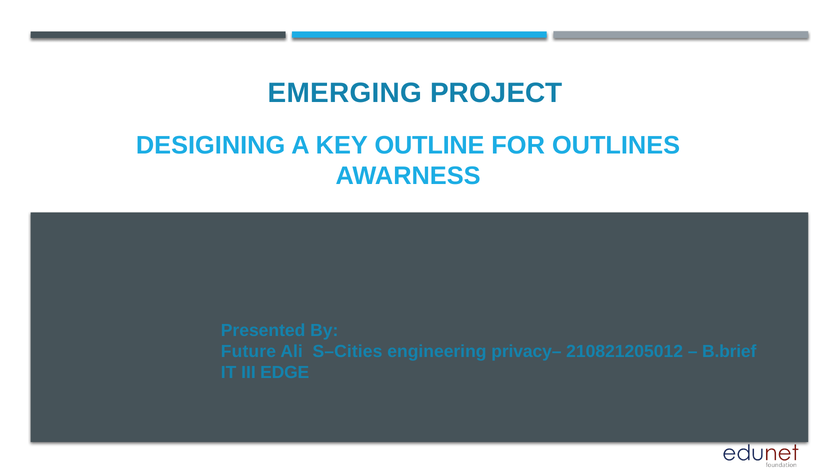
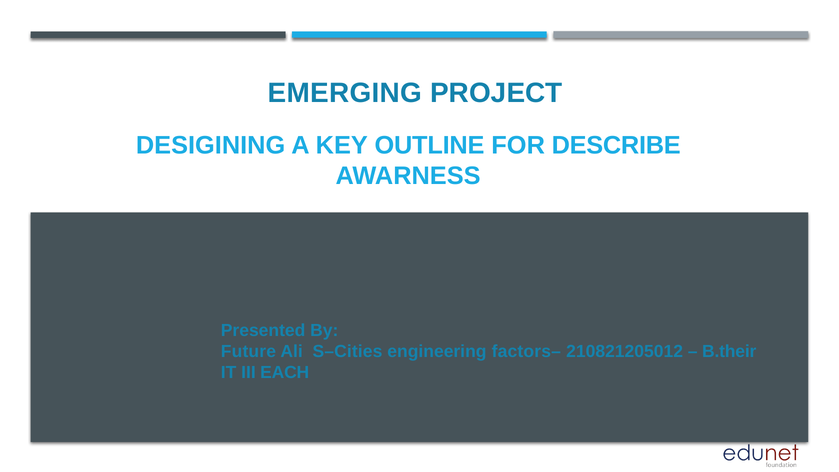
OUTLINES: OUTLINES -> DESCRIBE (616, 146)
privacy–: privacy– -> factors– (526, 351)
B.brief: B.brief -> B.their (729, 351)
EDGE: EDGE -> EACH (285, 372)
